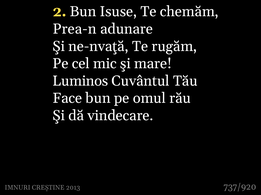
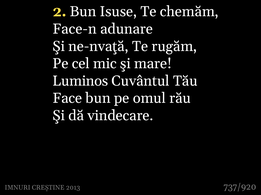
Prea-n: Prea-n -> Face-n (75, 29)
